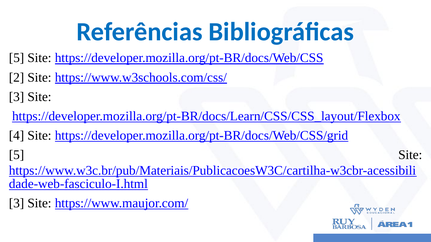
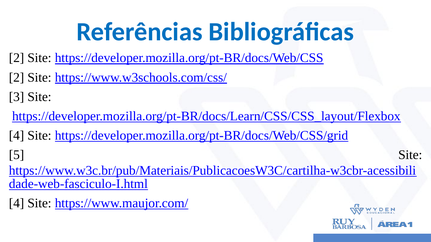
5: 5 -> 2 (17, 58)
3: 3 -> 4 (17, 203)
